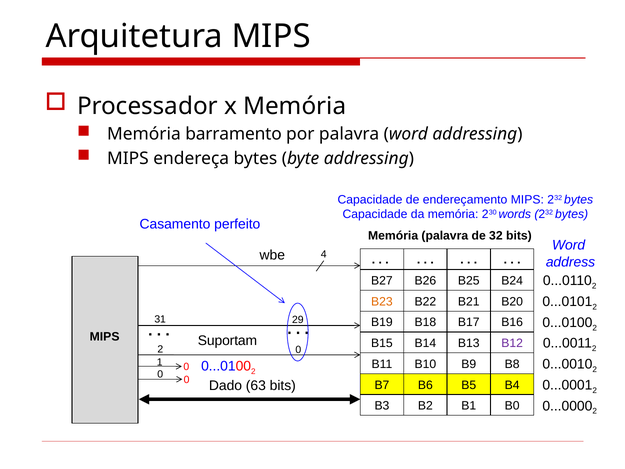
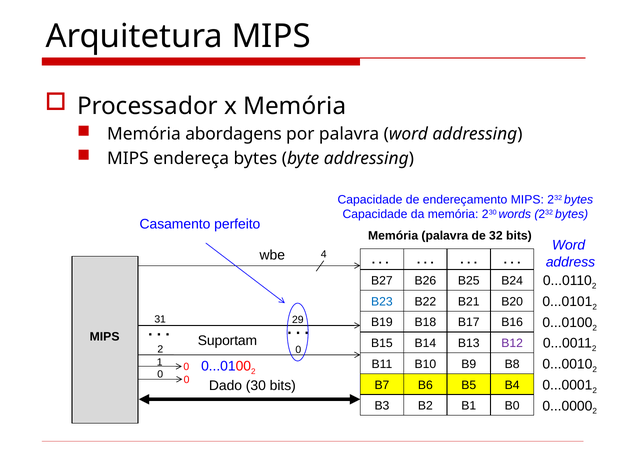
barramento: barramento -> abordagens (234, 134)
B23 colour: orange -> blue (382, 301)
63: 63 -> 30 (256, 385)
